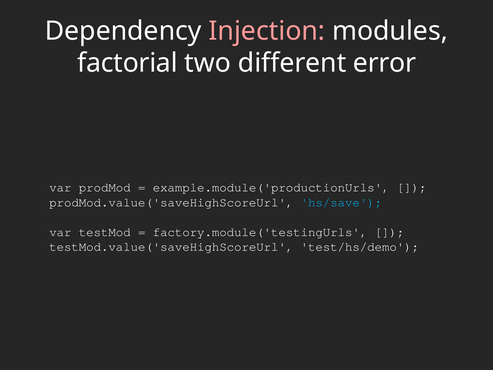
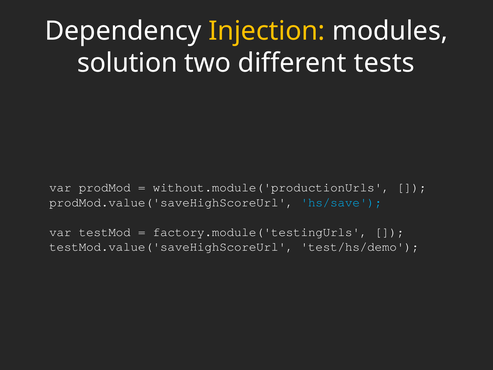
Injection colour: pink -> yellow (267, 31)
factorial: factorial -> solution (127, 63)
error: error -> tests (384, 63)
example.module('productionUrls: example.module('productionUrls -> without.module('productionUrls (271, 187)
